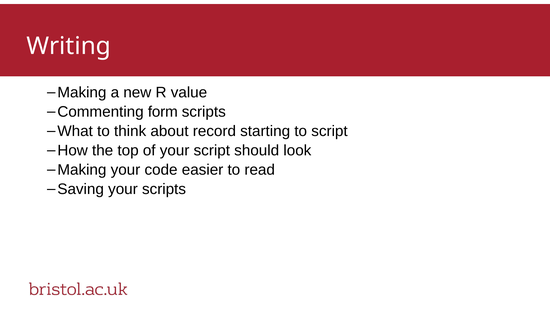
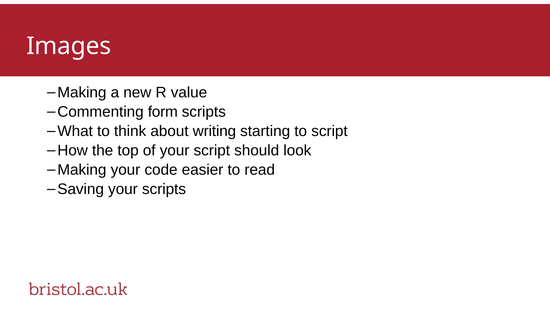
Writing: Writing -> Images (69, 46)
record: record -> writing (214, 131)
